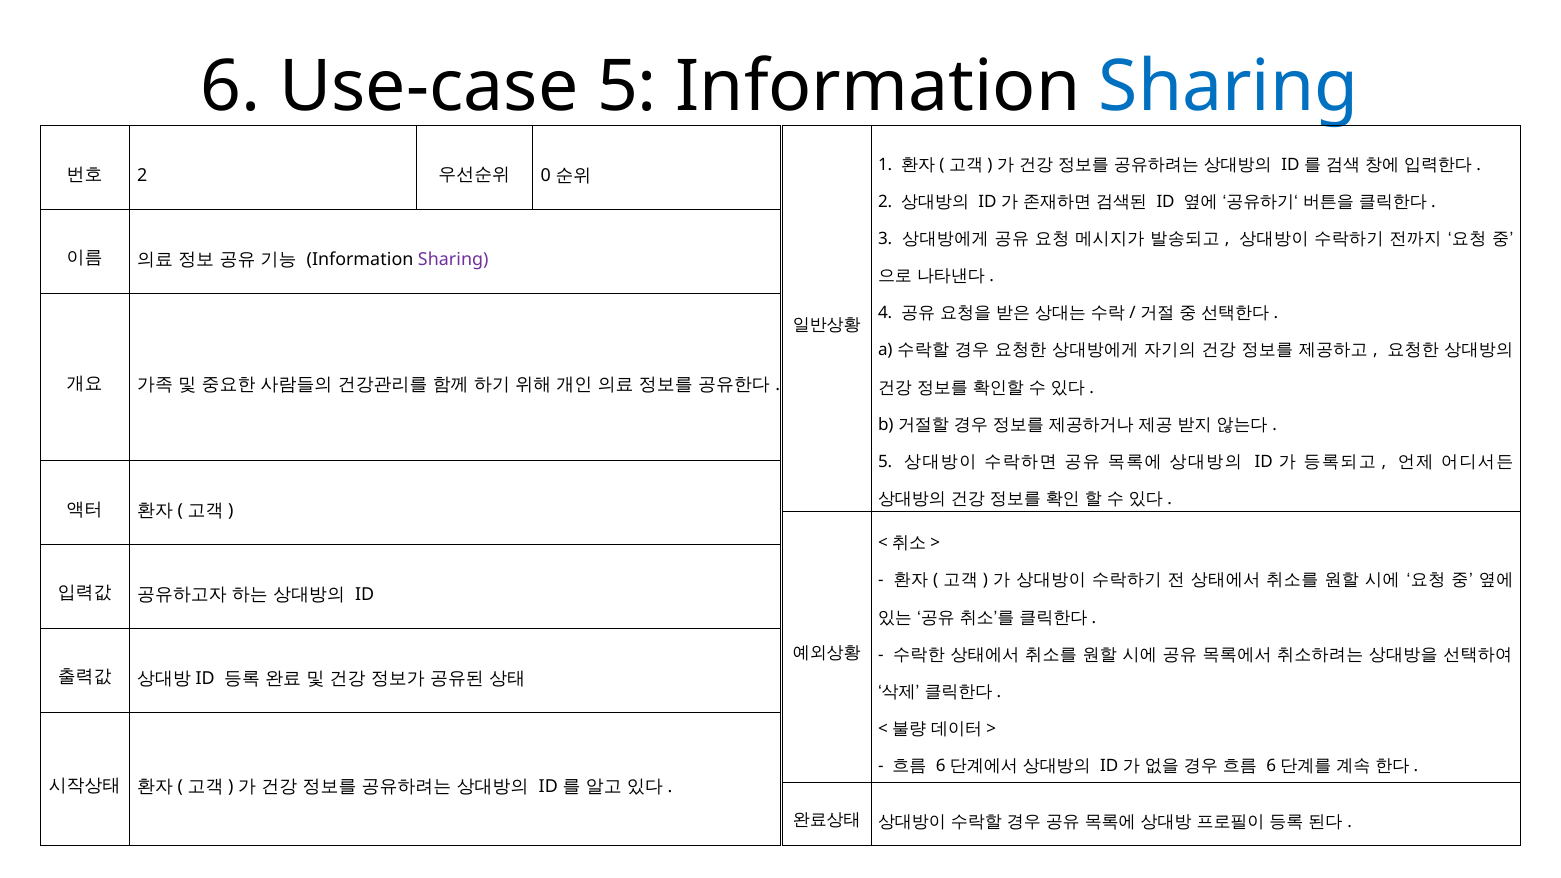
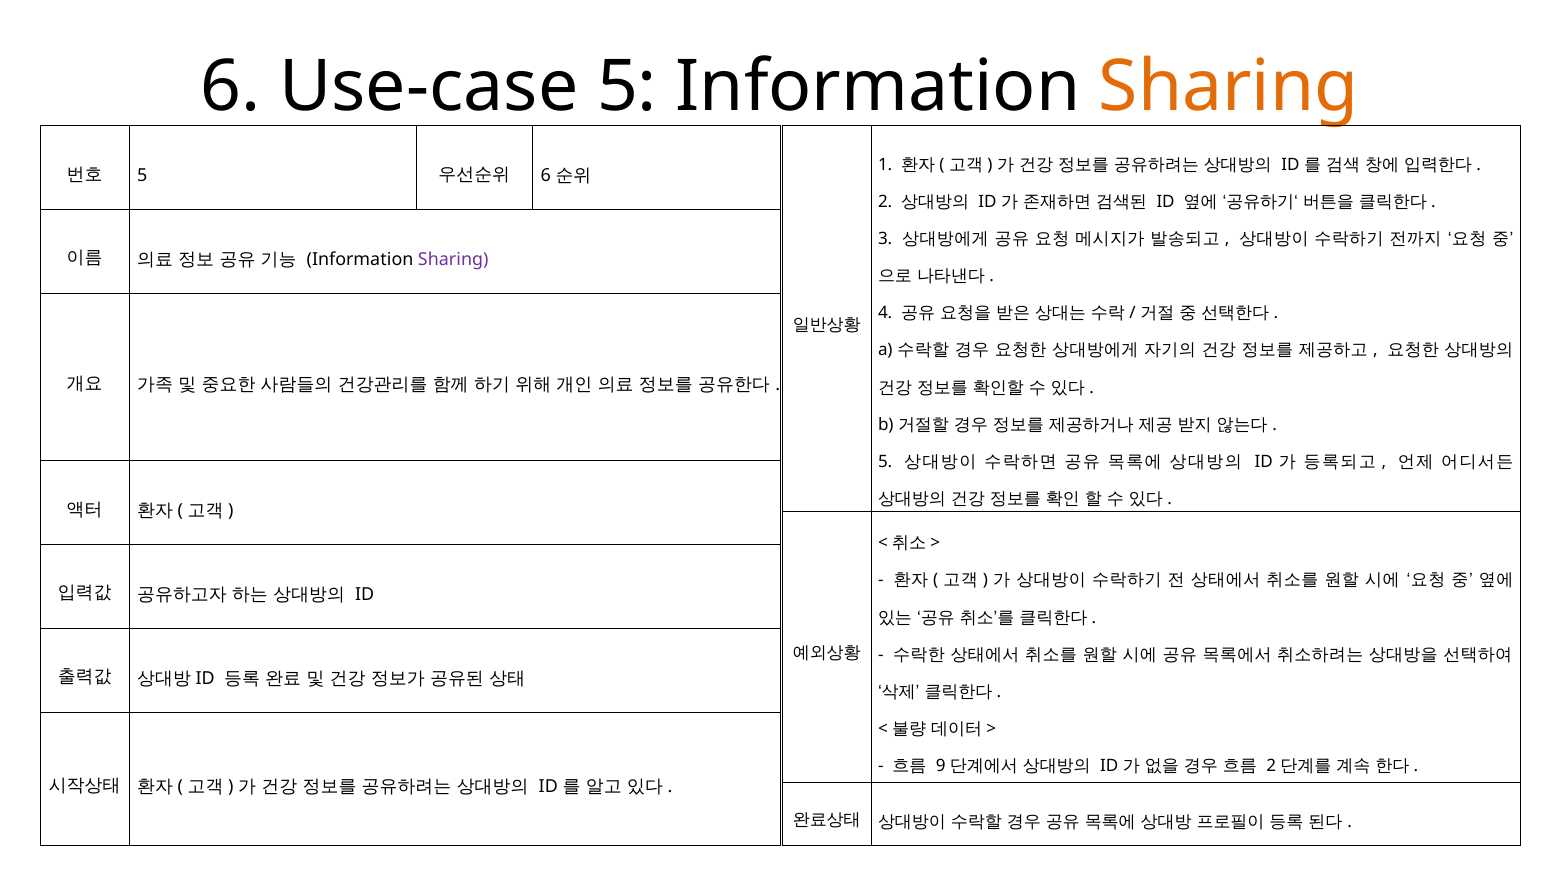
Sharing colour: blue -> orange (1229, 87)
2: 2 -> 5 (142, 176)
0: 0 -> 6 (546, 176)
6: 6 -> 9 (941, 766)
6: 6 -> 2 (1271, 766)
